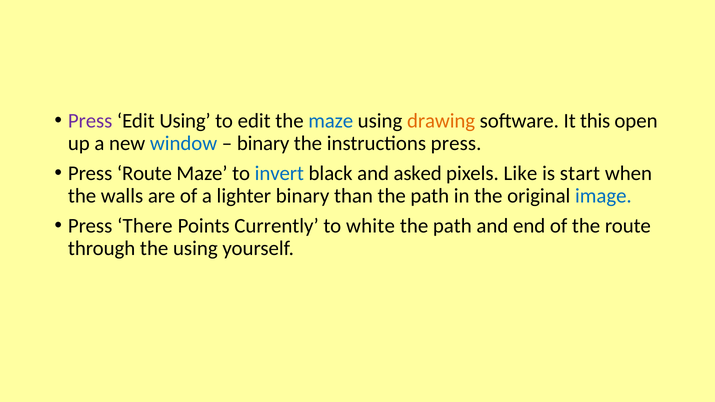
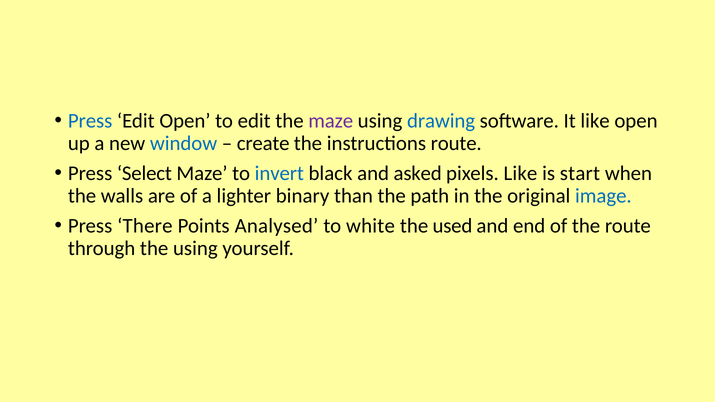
Press colour: purple -> blue (90, 121)
Edit Using: Using -> Open (185, 121)
maze colour: blue -> purple (331, 121)
drawing colour: orange -> blue (441, 121)
It this: this -> like (595, 121)
binary: binary -> create (263, 143)
instructions press: press -> route (456, 143)
Press Route: Route -> Select (144, 173)
Currently: Currently -> Analysed (276, 226)
path: path -> used (452, 226)
